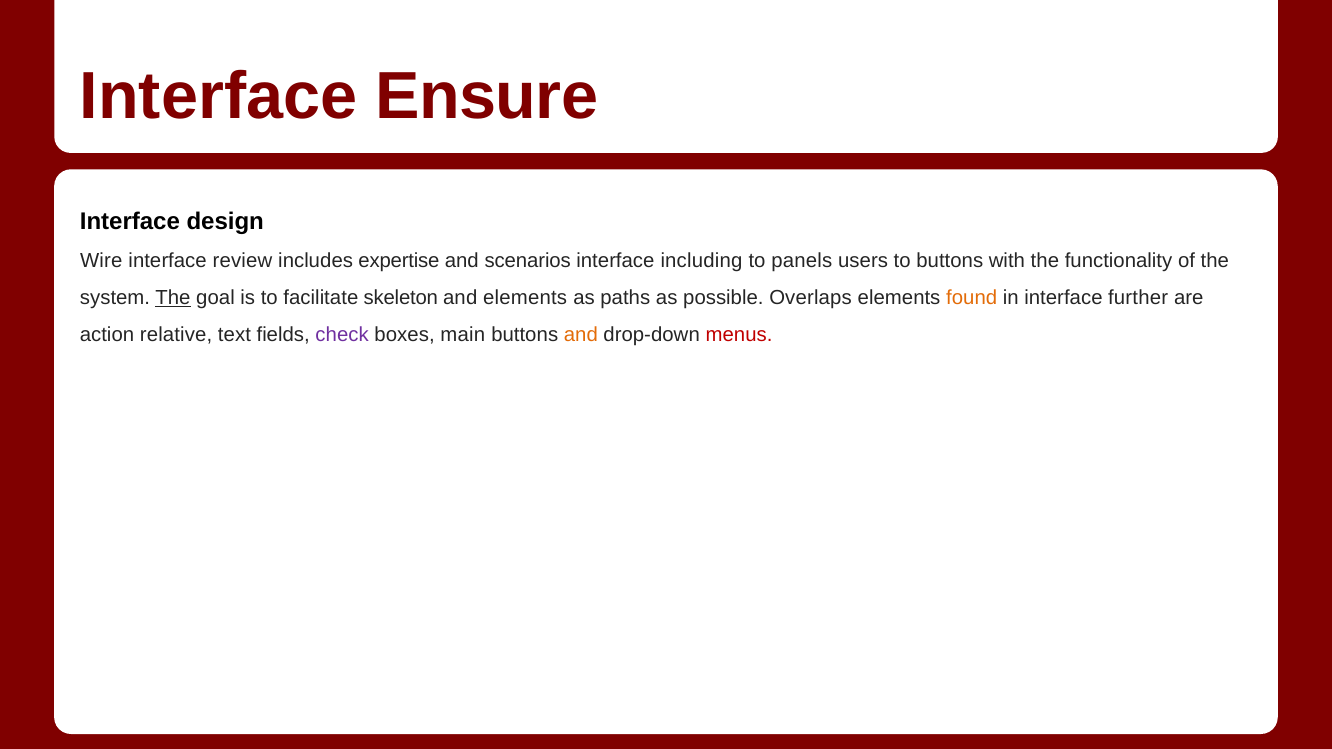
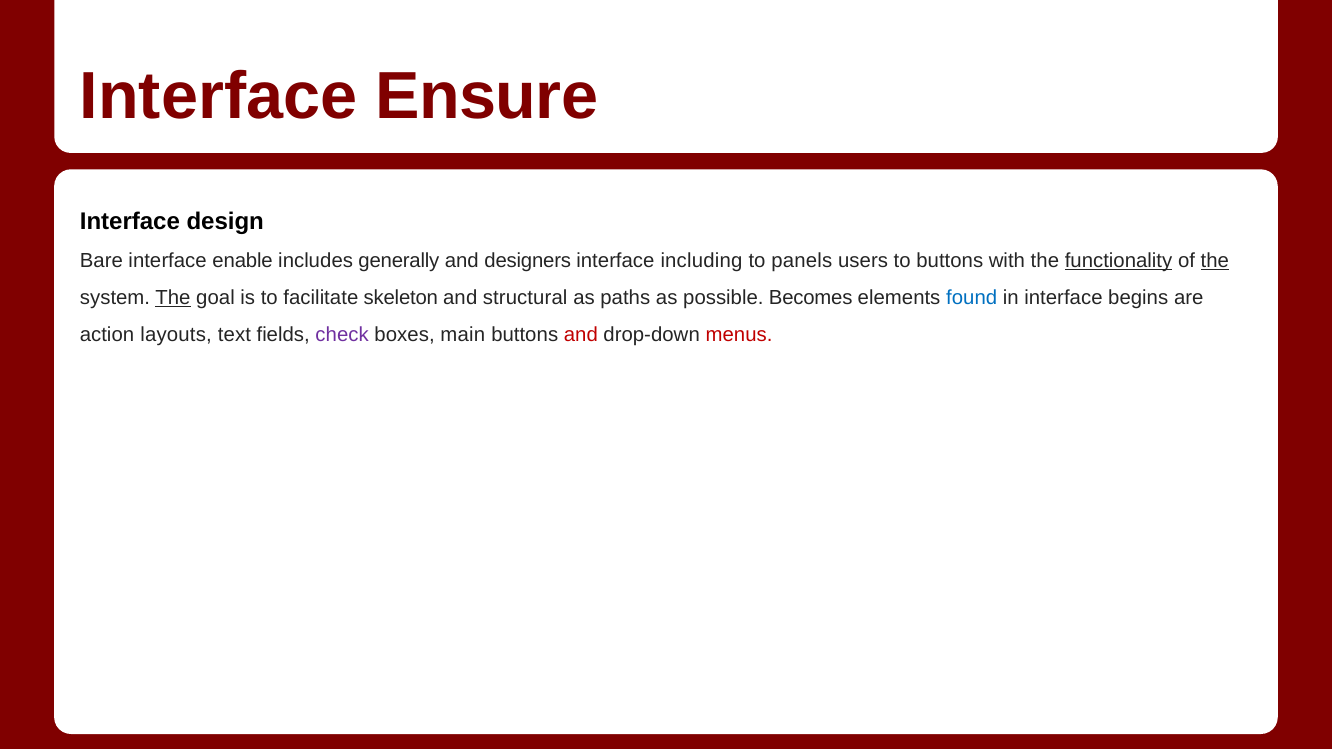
Wire: Wire -> Bare (101, 261)
review: review -> enable (243, 261)
expertise: expertise -> generally (399, 261)
scenarios: scenarios -> designers (528, 261)
functionality underline: none -> present (1119, 261)
the underline: none -> present (1215, 261)
and elements: elements -> structural (525, 298)
Overlaps: Overlaps -> Becomes (811, 298)
found colour: orange -> blue (972, 298)
further: further -> begins (1138, 298)
relative: relative -> layouts (176, 335)
and colour: orange -> red (581, 335)
